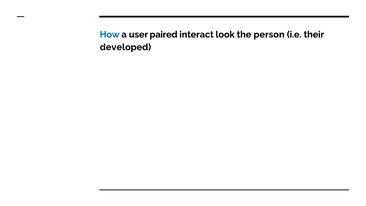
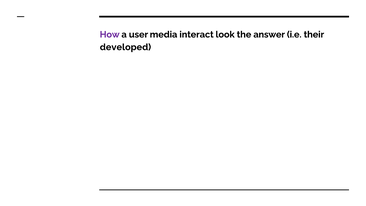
How colour: blue -> purple (110, 34)
paired: paired -> media (164, 34)
person: person -> answer (269, 34)
